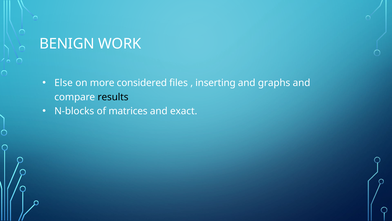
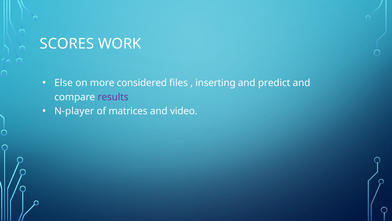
BENIGN: BENIGN -> SCORES (67, 44)
graphs: graphs -> predict (274, 83)
results colour: black -> purple (113, 97)
N-blocks: N-blocks -> N-player (74, 111)
exact: exact -> video (184, 111)
